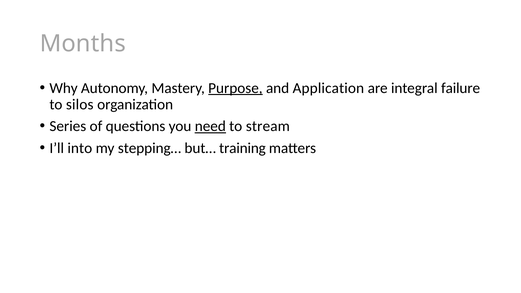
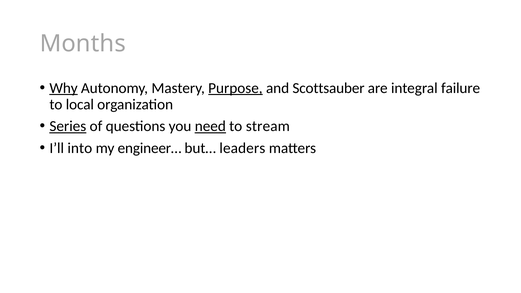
Why underline: none -> present (64, 88)
Application: Application -> Scottsauber (329, 88)
silos: silos -> local (80, 104)
Series underline: none -> present (68, 126)
stepping…: stepping… -> engineer… (150, 148)
training: training -> leaders (242, 148)
